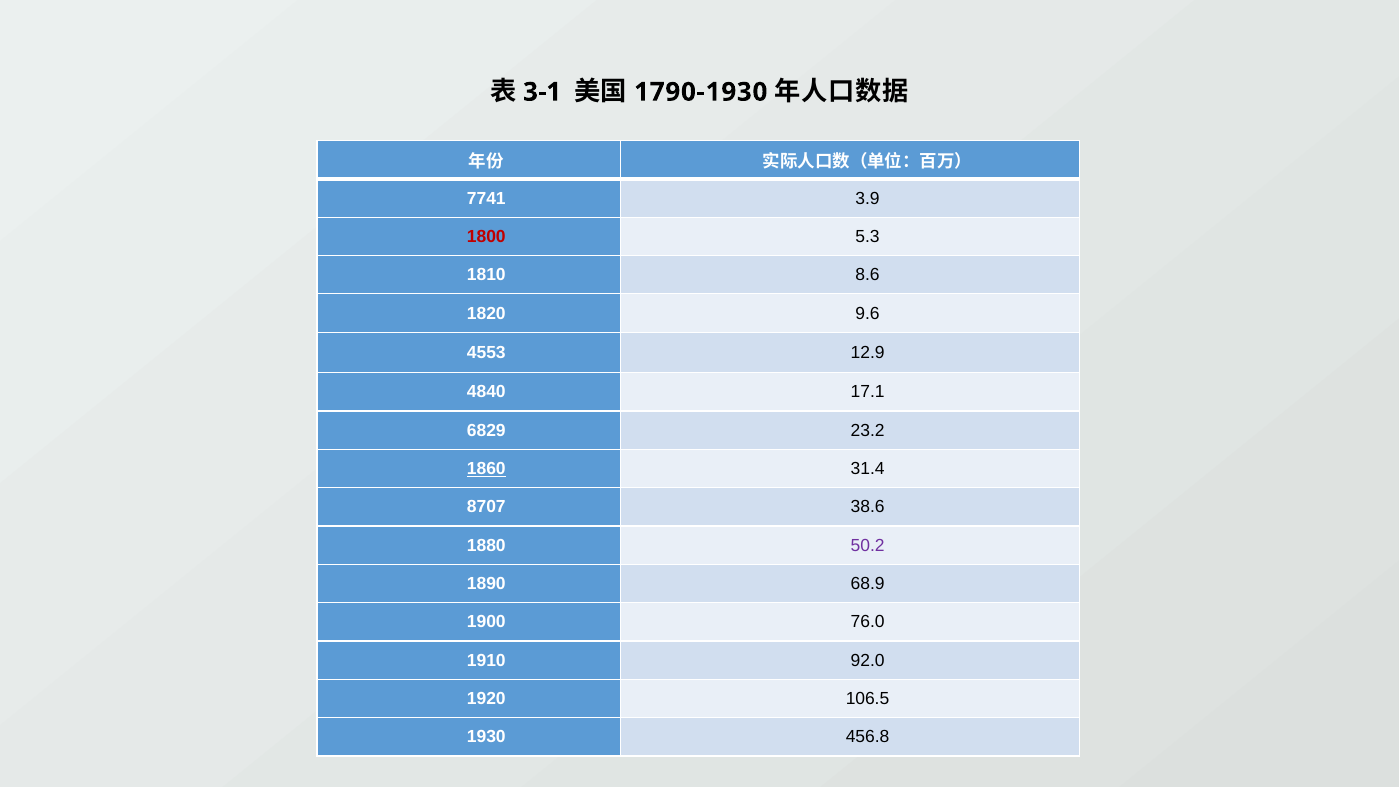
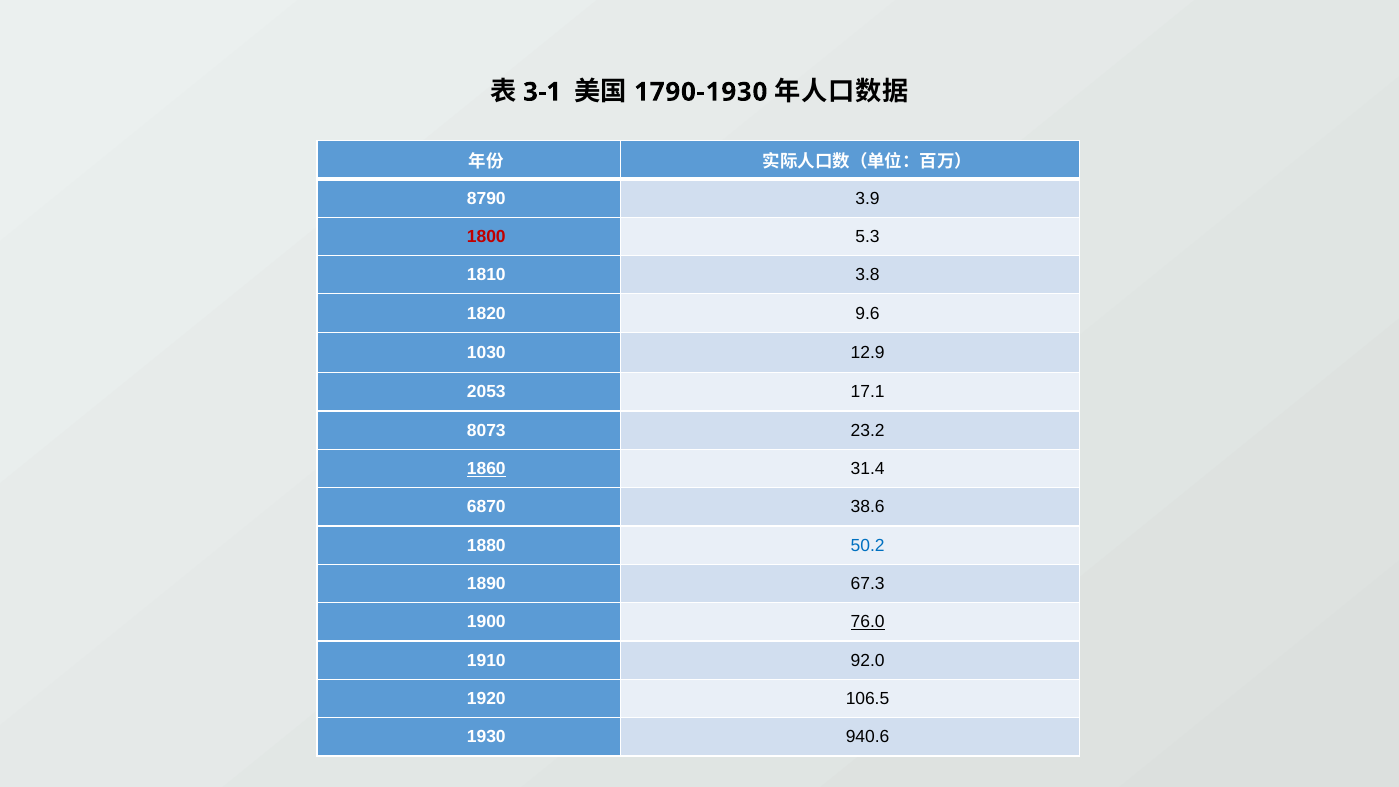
7741: 7741 -> 8790 (486, 198)
8.6: 8.6 -> 3.8 (868, 275)
4553: 4553 -> 1030 (486, 353)
4840: 4840 -> 2053 (486, 392)
6829: 6829 -> 8073 (486, 430)
8707: 8707 -> 6870 (486, 507)
50.2 colour: purple -> blue (868, 545)
68.9: 68.9 -> 67.3 (868, 584)
76.0 underline: none -> present (868, 622)
456.8: 456.8 -> 940.6 (868, 737)
